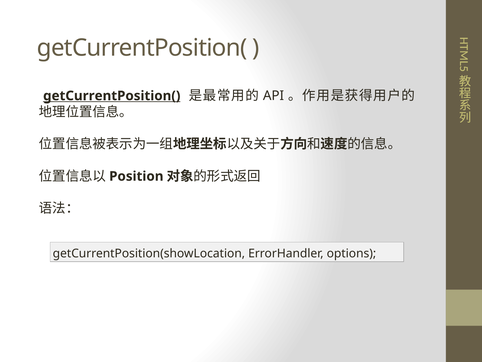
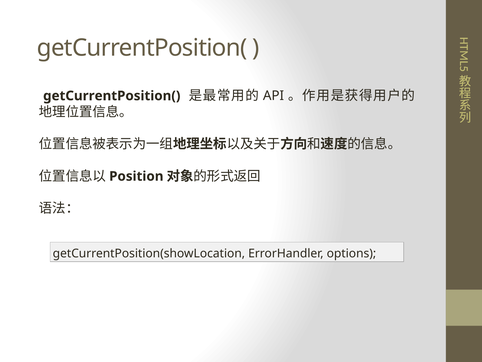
getCurrentPosition( underline: present -> none (112, 96)
